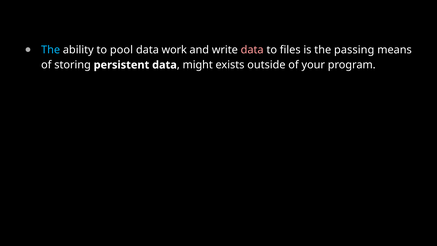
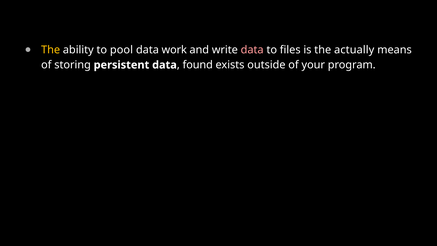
The colour: light blue -> yellow (51, 50)
passing: passing -> actually (354, 50)
might: might -> found (198, 65)
